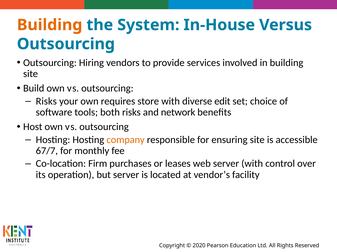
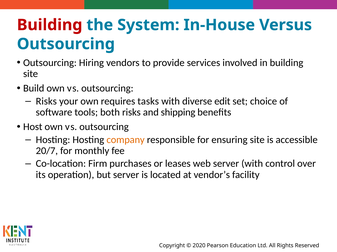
Building colour: orange -> red (50, 25)
store: store -> tasks (148, 101)
network: network -> shipping (178, 113)
67/7: 67/7 -> 20/7 (47, 151)
